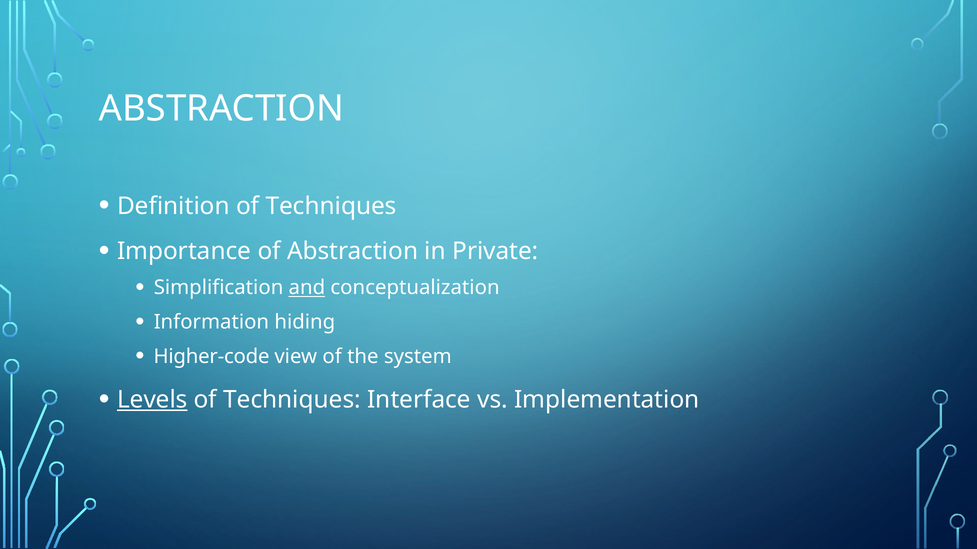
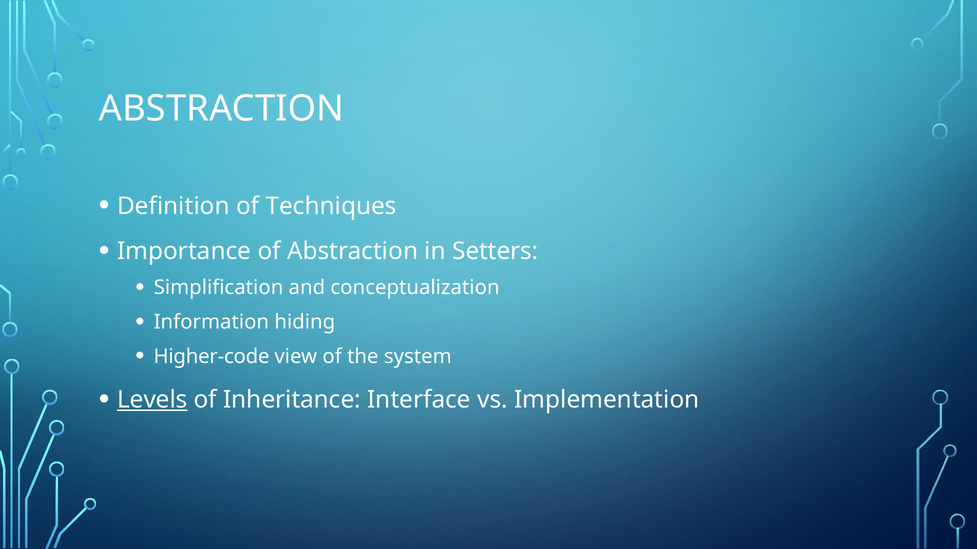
Private: Private -> Setters (495, 252)
and underline: present -> none (307, 288)
Techniques: Techniques -> Inheritance (292, 400)
